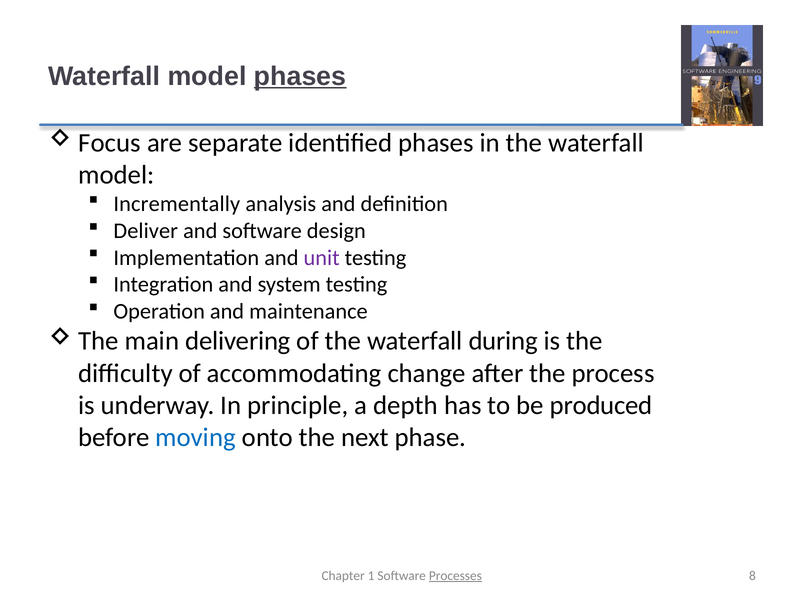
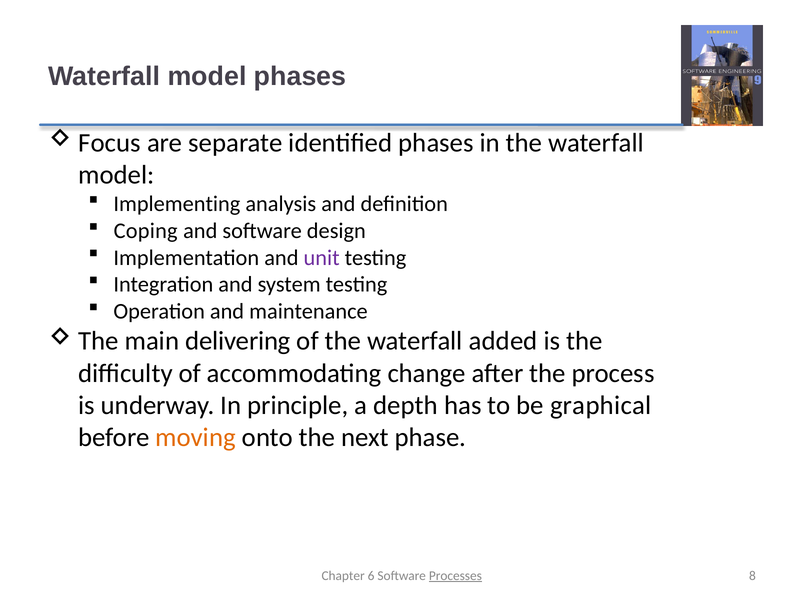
phases underline: present -> none (300, 76)
Incrementally: Incrementally -> Implementing (177, 204)
Deliver: Deliver -> Coping (146, 231)
during: during -> added (503, 341)
produced: produced -> graphical (601, 405)
moving colour: blue -> orange (196, 438)
1: 1 -> 6 (371, 576)
